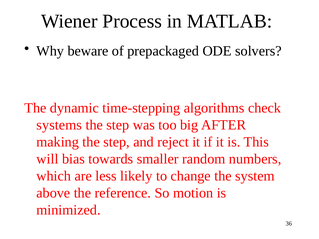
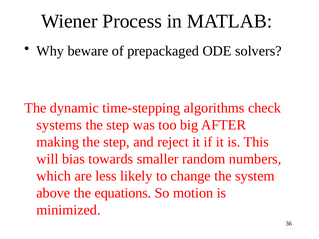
reference: reference -> equations (123, 193)
